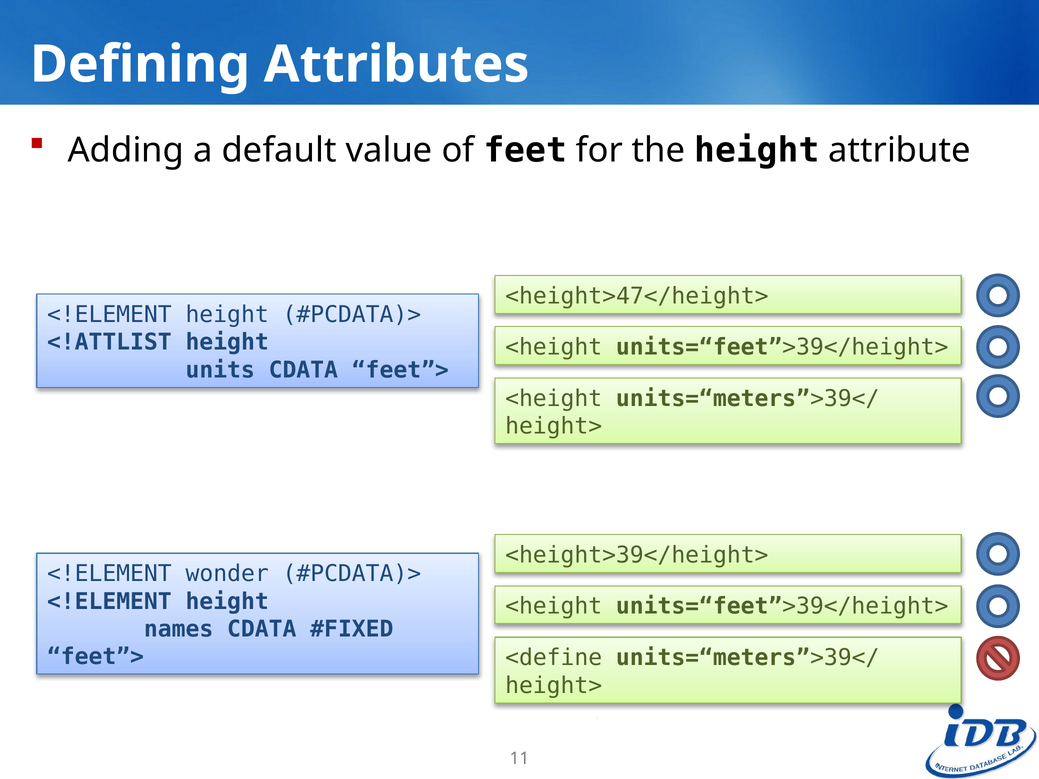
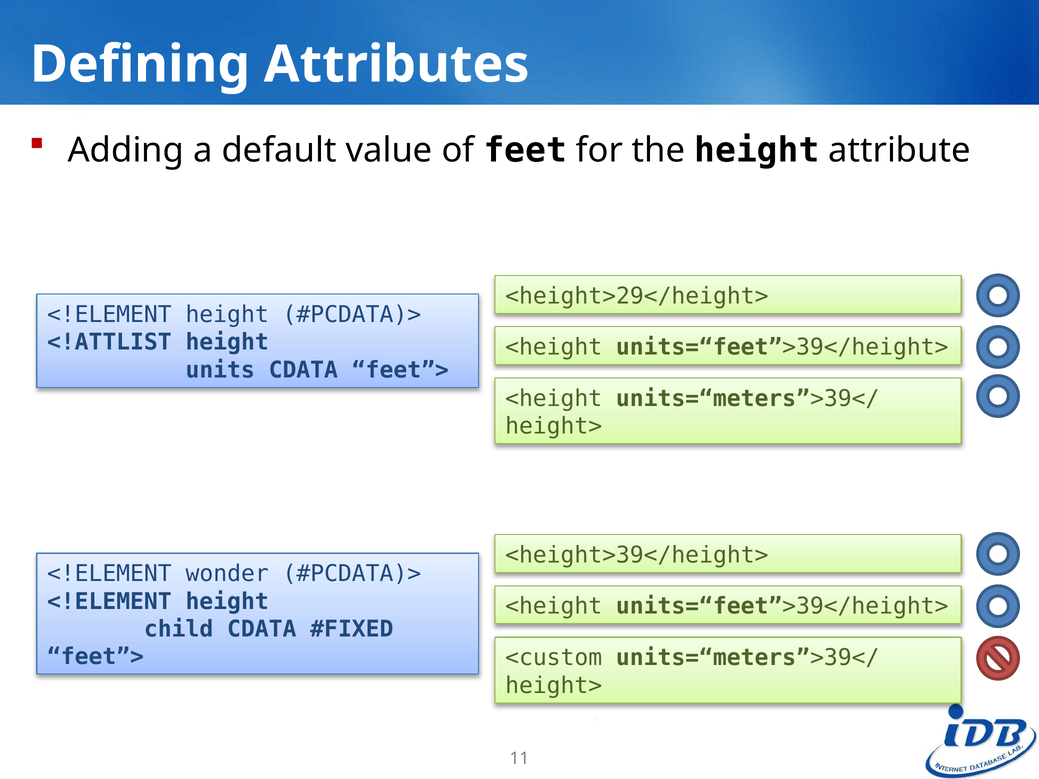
<height>47</height>: <height>47</height> -> <height>29</height> (637, 296)
names: names -> child (179, 629)
<define: <define -> <custom (554, 658)
